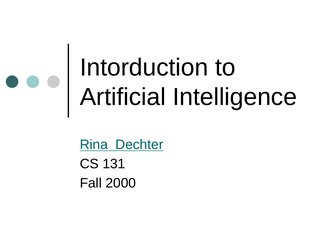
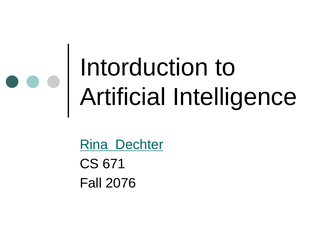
131: 131 -> 671 (114, 164)
2000: 2000 -> 2076 (121, 183)
